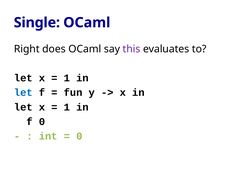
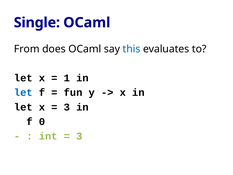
Right: Right -> From (27, 49)
this colour: purple -> blue (132, 49)
1: 1 -> 3 (67, 107)
0: 0 -> 3 (79, 136)
